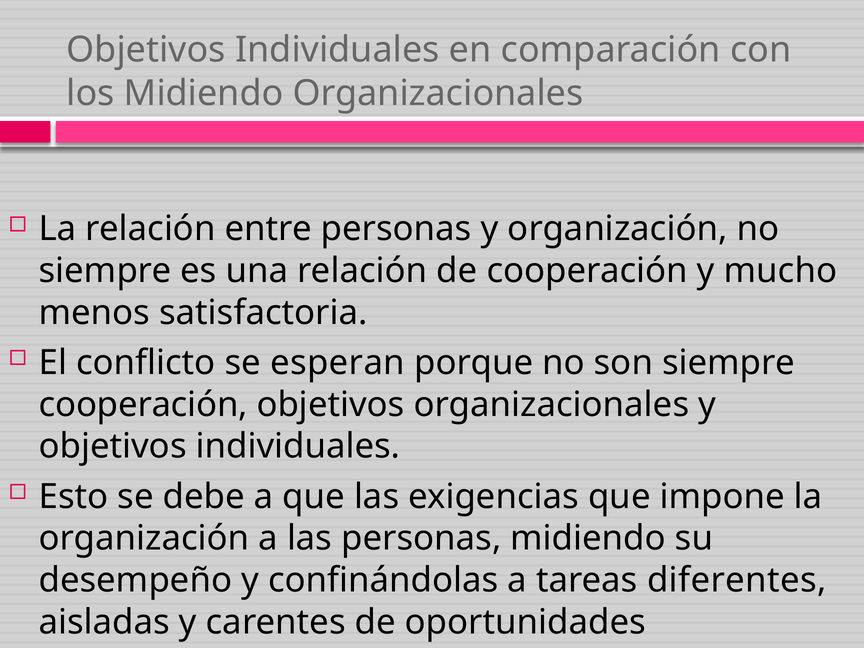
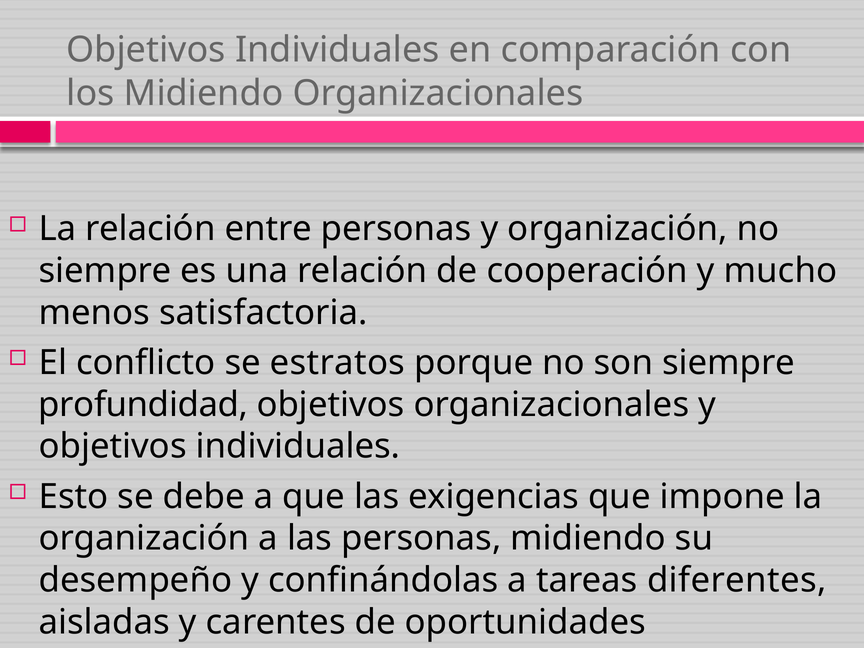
esperan: esperan -> estratos (338, 363)
cooperación: cooperación -> profundidad (143, 405)
